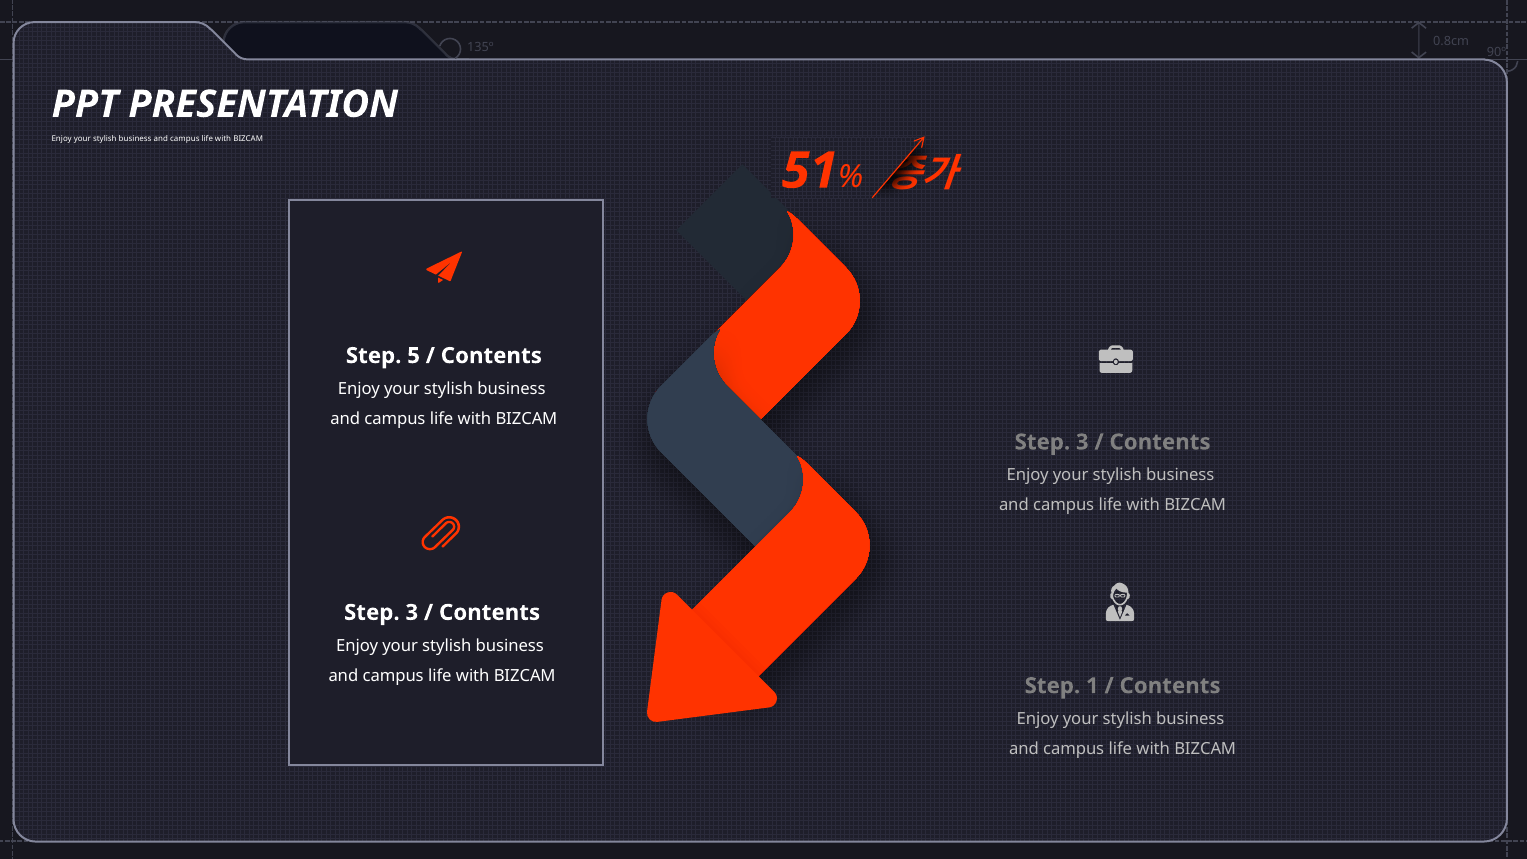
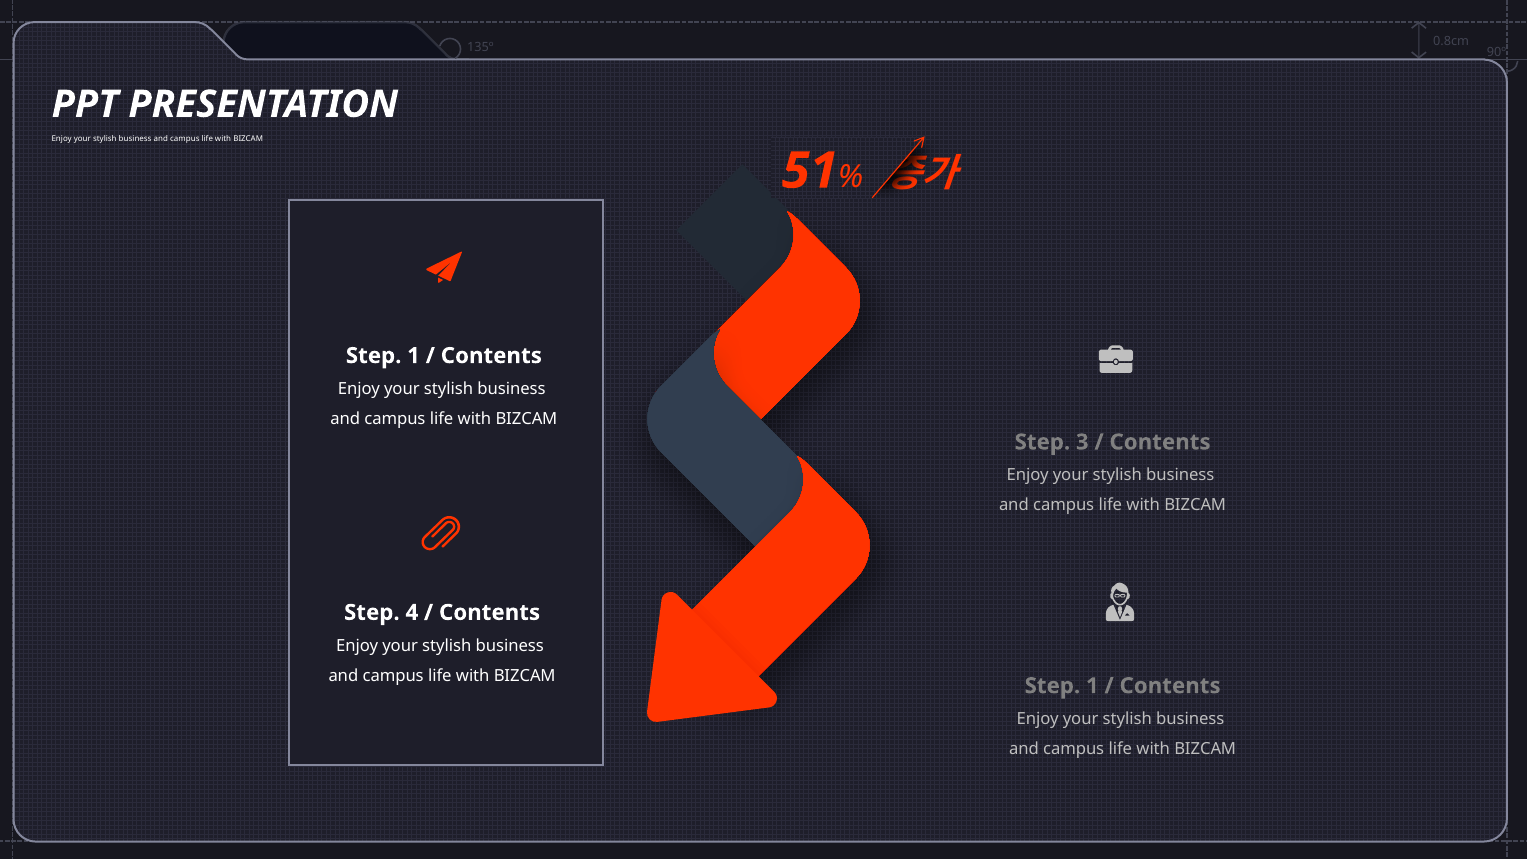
5: 5 -> 1 (414, 356)
3: 3 -> 4 (412, 612)
